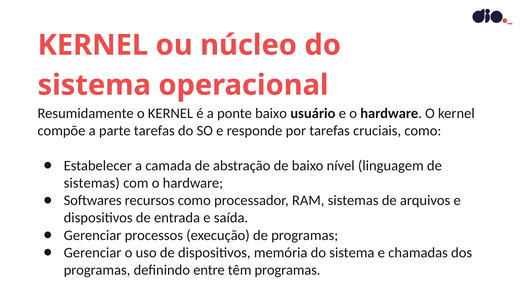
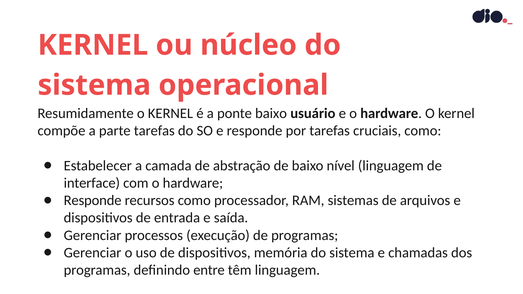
sistemas: sistemas -> interface (92, 183)
Softwares: Softwares -> Responde (93, 201)
têm programas: programas -> linguagem (287, 270)
